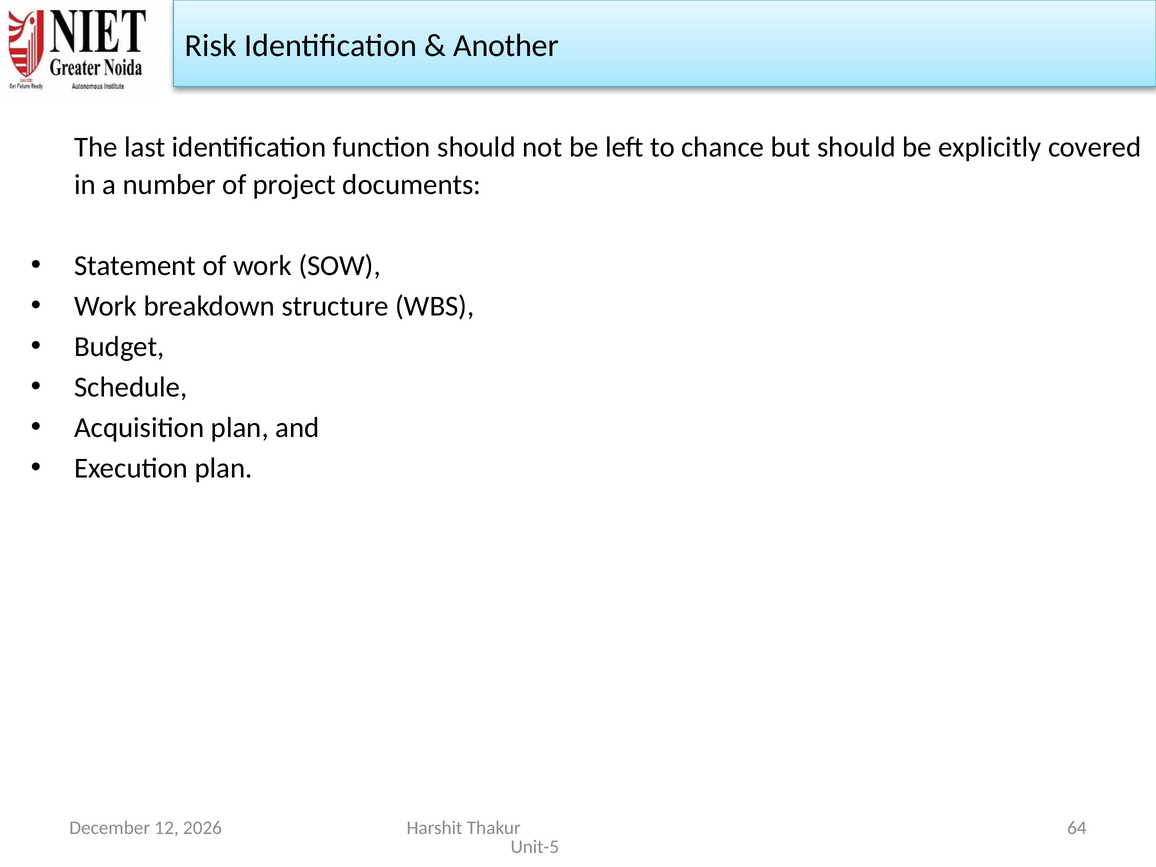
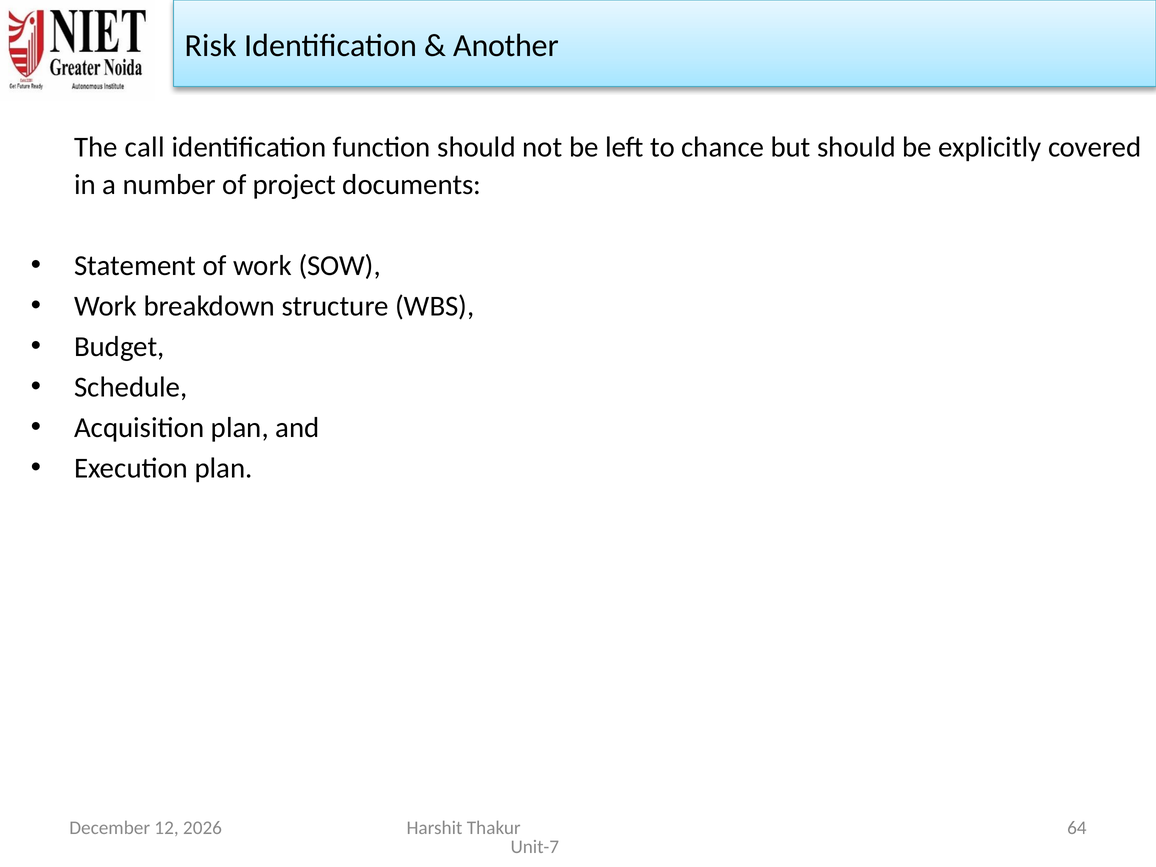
last: last -> call (145, 147)
Unit-5: Unit-5 -> Unit-7 (535, 847)
